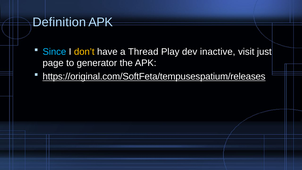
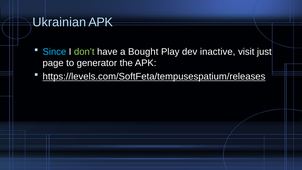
Definition: Definition -> Ukrainian (59, 22)
don’t colour: yellow -> light green (84, 52)
Thread: Thread -> Bought (143, 52)
https://original.com/SoftFeta/tempusespatium/releases: https://original.com/SoftFeta/tempusespatium/releases -> https://levels.com/SoftFeta/tempusespatium/releases (154, 76)
